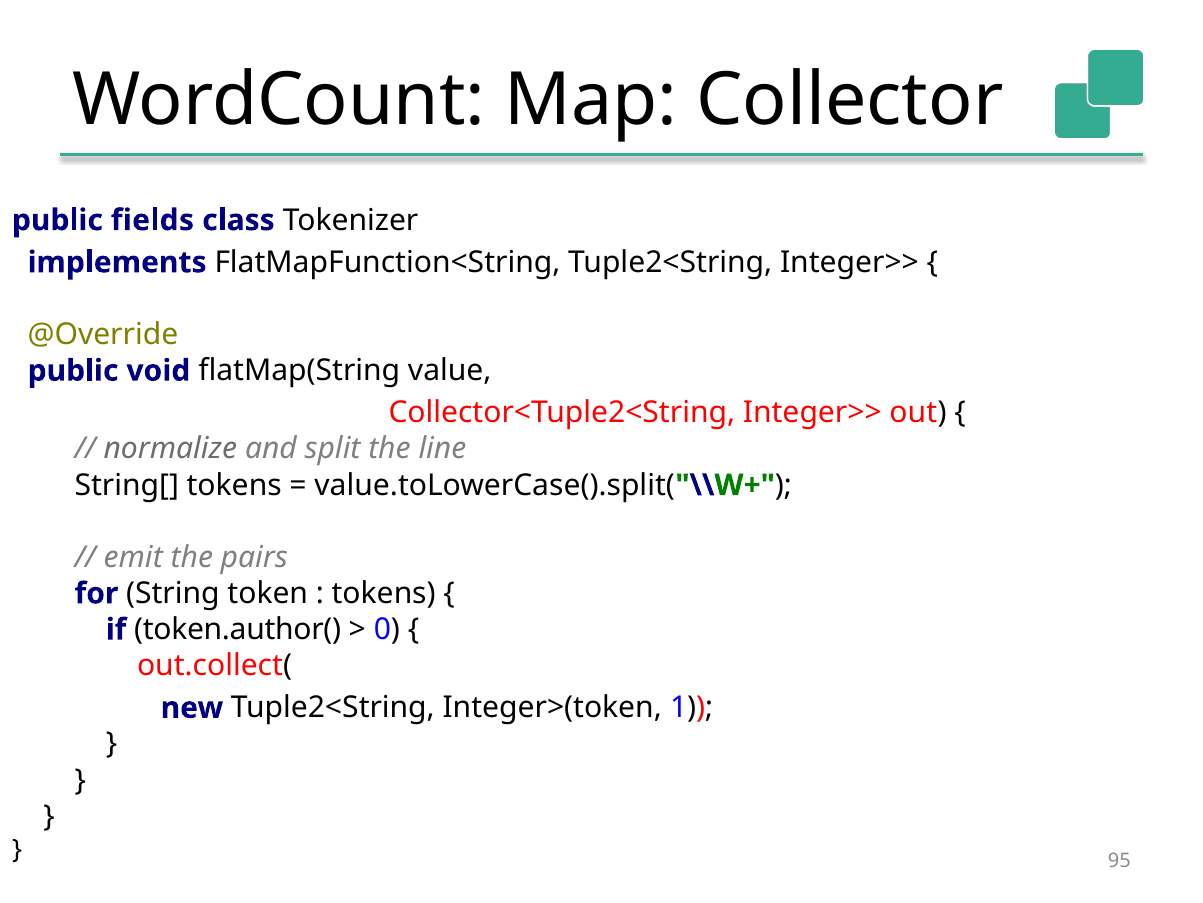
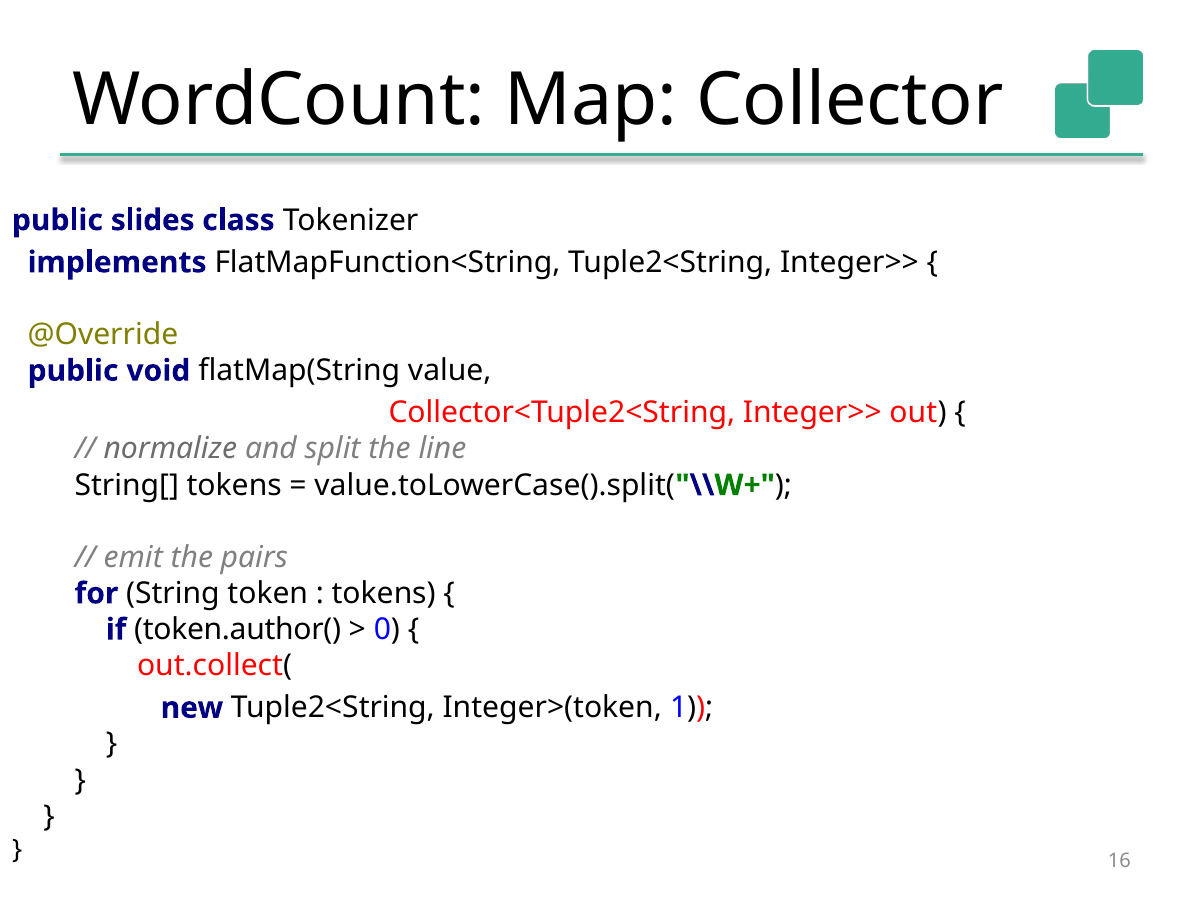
fields: fields -> slides (153, 220)
95: 95 -> 16 (1119, 860)
